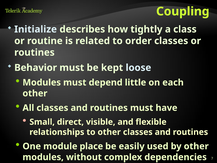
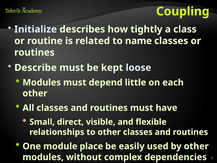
order: order -> name (138, 41)
Behavior: Behavior -> Describe (36, 68)
